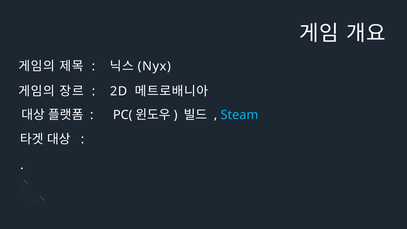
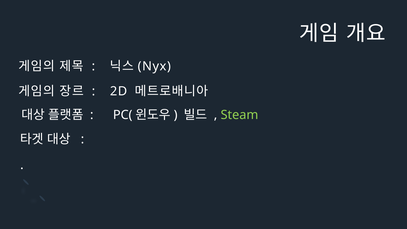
Steam colour: light blue -> light green (239, 115)
